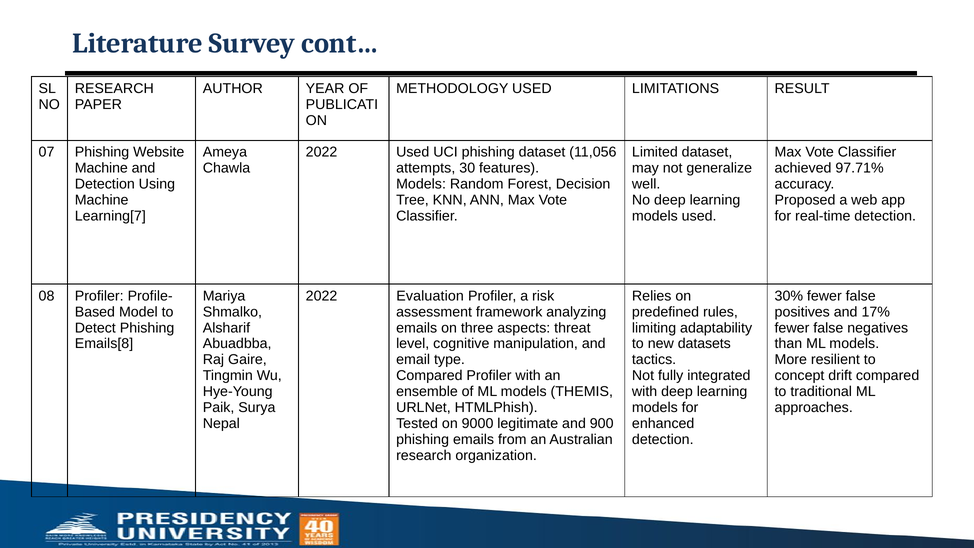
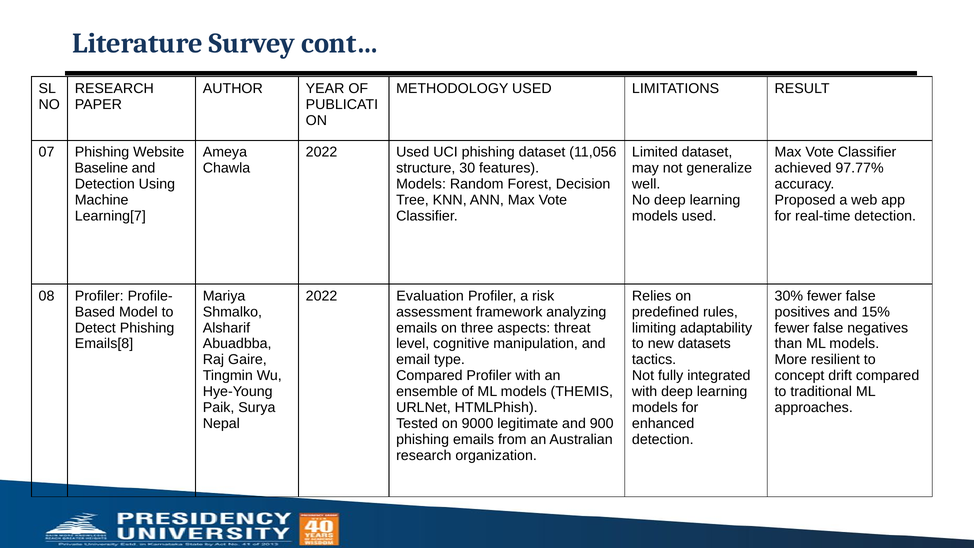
Machine: Machine -> Baseline (101, 168)
attempts: attempts -> structure (426, 168)
97.71%: 97.71% -> 97.77% (860, 168)
17%: 17% -> 15% (876, 312)
